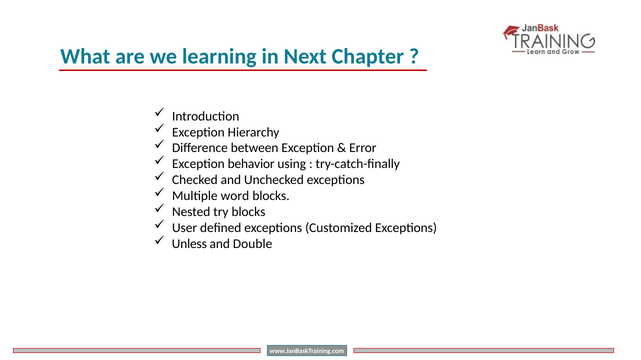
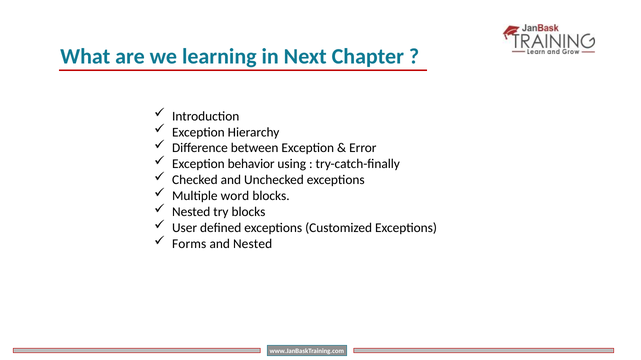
Unless: Unless -> Forms (189, 244)
and Double: Double -> Nested (253, 244)
